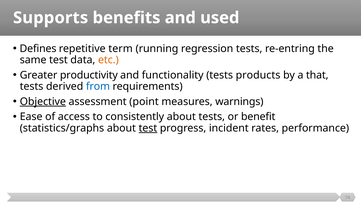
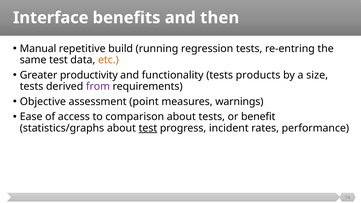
Supports: Supports -> Interface (51, 18)
used: used -> then (220, 18)
Defines: Defines -> Manual (38, 49)
term: term -> build (121, 49)
that: that -> size (317, 75)
from colour: blue -> purple (98, 87)
Objective underline: present -> none (43, 102)
consistently: consistently -> comparison (135, 117)
